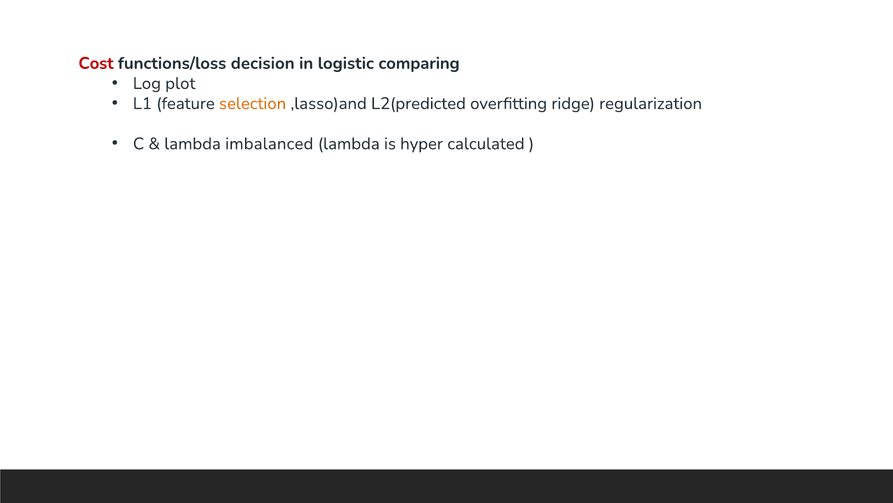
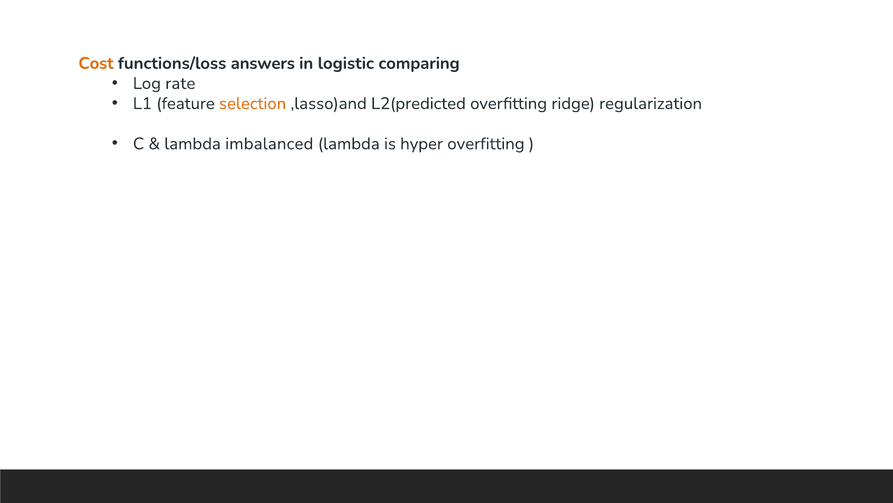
Cost colour: red -> orange (96, 63)
decision: decision -> answers (263, 63)
plot: plot -> rate (180, 83)
hyper calculated: calculated -> overfitting (486, 144)
